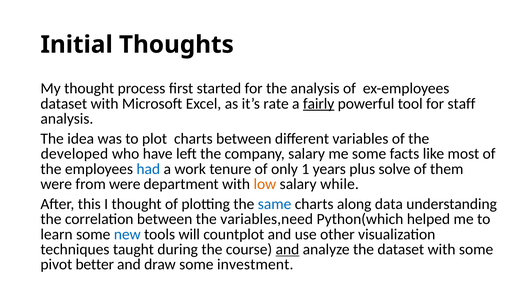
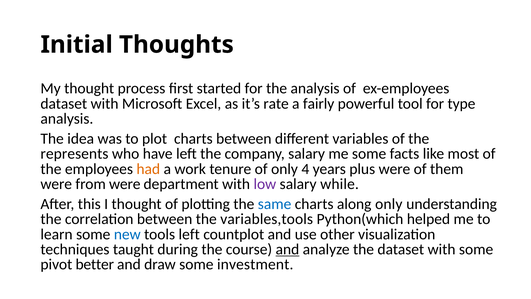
fairly underline: present -> none (319, 104)
staff: staff -> type (461, 104)
developed: developed -> represents (74, 154)
had colour: blue -> orange (148, 169)
1: 1 -> 4 (305, 169)
plus solve: solve -> were (394, 169)
low colour: orange -> purple (265, 184)
along data: data -> only (389, 204)
variables,need: variables,need -> variables,tools (267, 219)
tools will: will -> left (189, 234)
